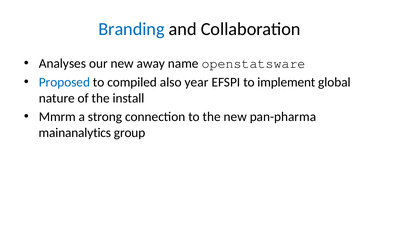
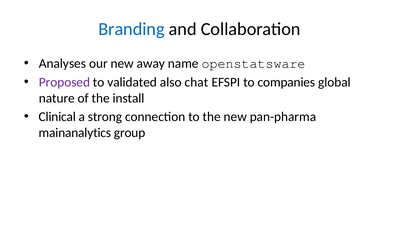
Proposed colour: blue -> purple (64, 82)
compiled: compiled -> validated (132, 82)
year: year -> chat (196, 82)
implement: implement -> companies (286, 82)
Mmrm: Mmrm -> Clinical (57, 116)
